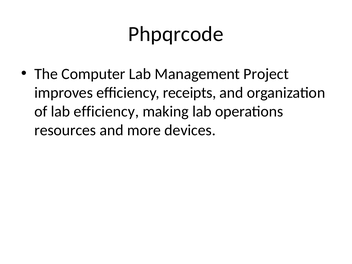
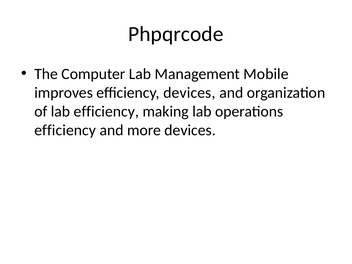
Project: Project -> Mobile (266, 74)
efficiency receipts: receipts -> devices (189, 93)
resources: resources -> efficiency (65, 130)
